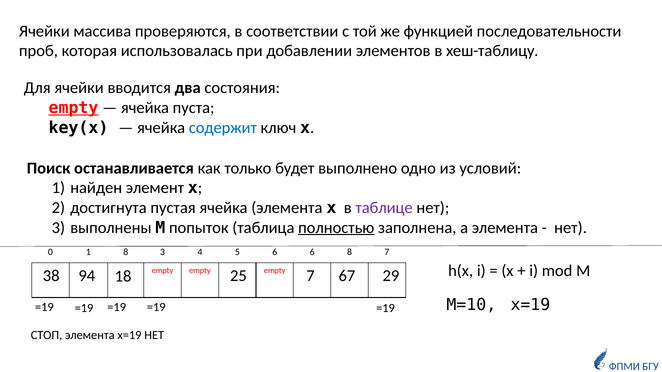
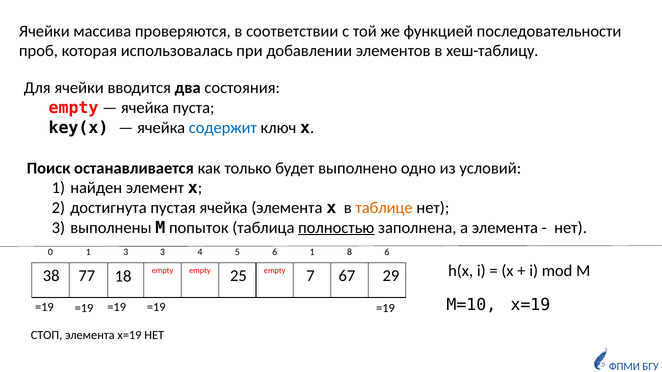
empty underline: present -> none (74, 108)
таблице colour: purple -> orange (384, 208)
1 8: 8 -> 3 (126, 252)
6 6: 6 -> 1 (312, 252)
8 7: 7 -> 6 (387, 252)
94: 94 -> 77 (87, 276)
